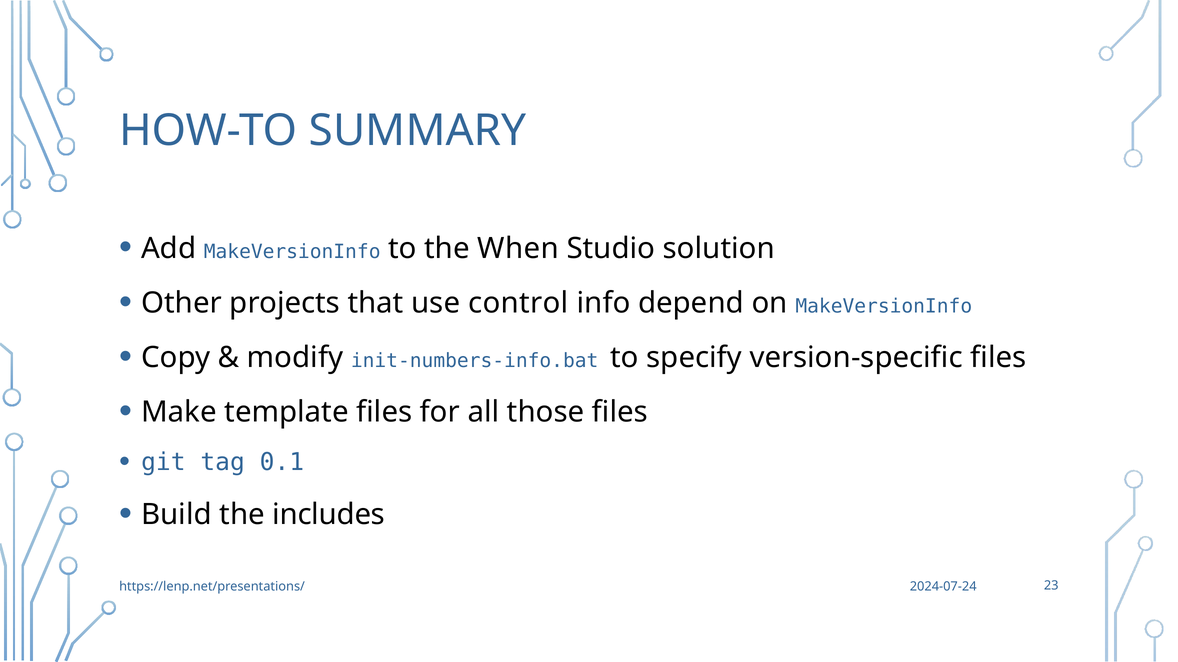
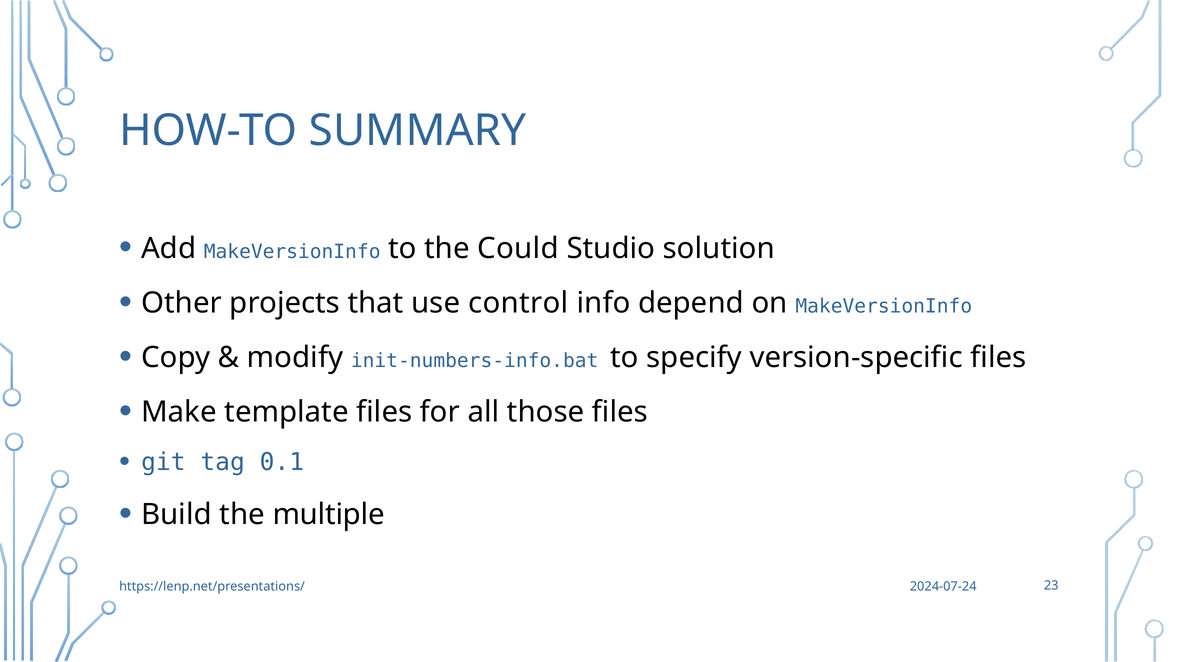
When: When -> Could (518, 249)
includes: includes -> multiple (329, 515)
